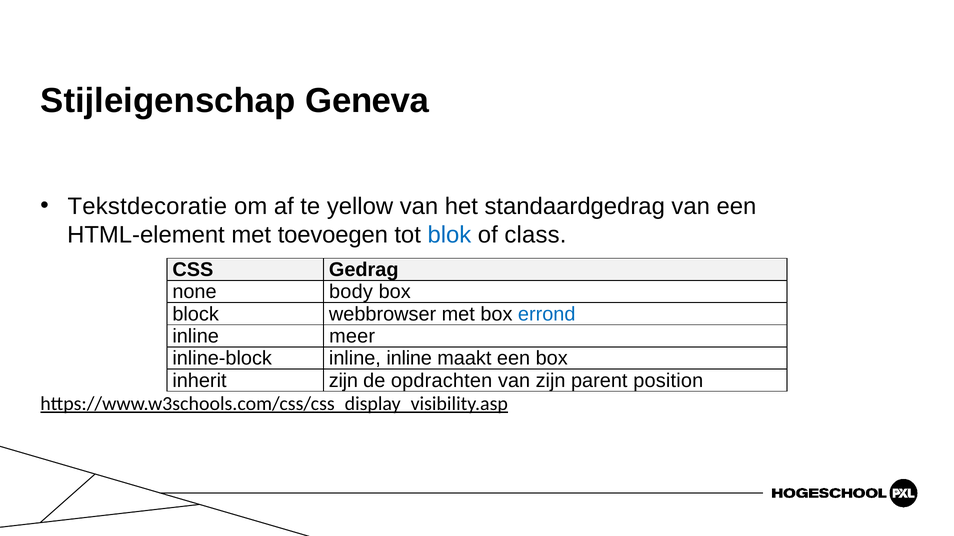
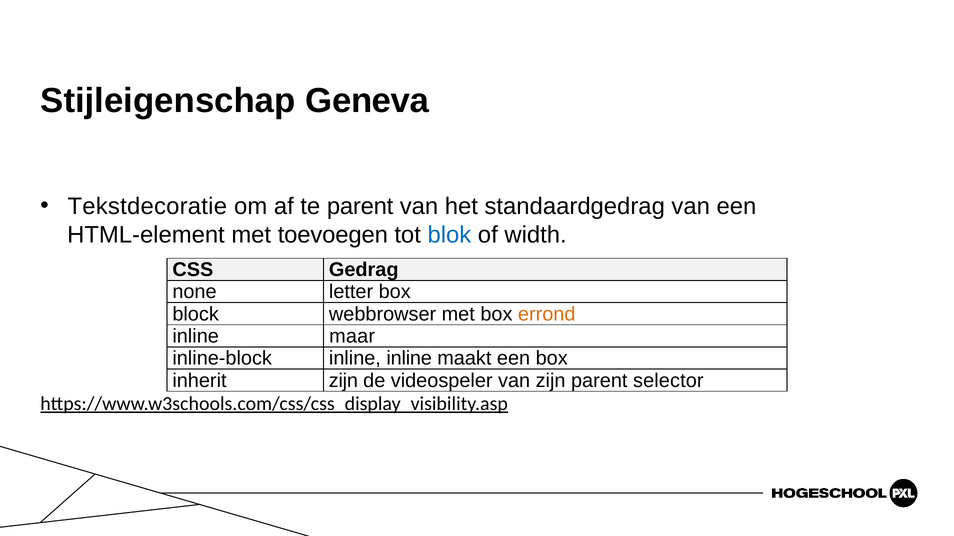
te yellow: yellow -> parent (360, 207)
class: class -> width (536, 235)
body: body -> letter (351, 292)
errond colour: blue -> orange (547, 314)
meer: meer -> maar (352, 337)
opdrachten: opdrachten -> videospeler (442, 381)
position: position -> selector (668, 381)
